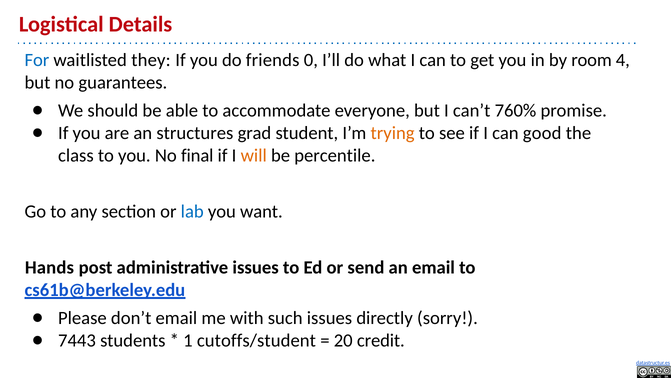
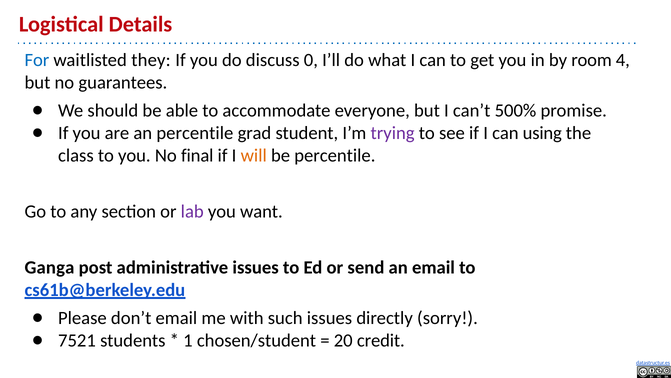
friends: friends -> discuss (273, 60)
760%: 760% -> 500% (515, 110)
an structures: structures -> percentile (195, 133)
trying colour: orange -> purple (393, 133)
good: good -> using (542, 133)
lab colour: blue -> purple (192, 211)
Hands: Hands -> Ganga (49, 267)
7443: 7443 -> 7521 (77, 340)
cutoffs/student: cutoffs/student -> chosen/student (256, 340)
